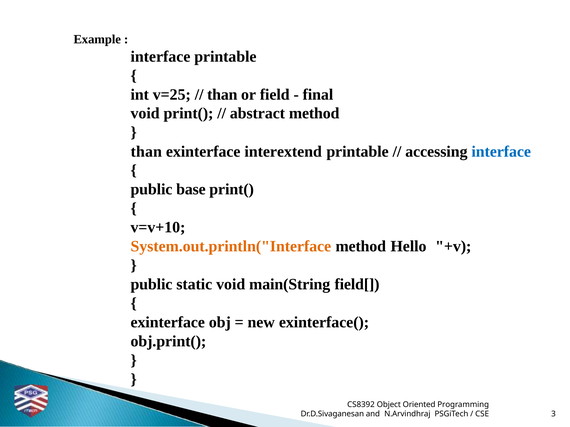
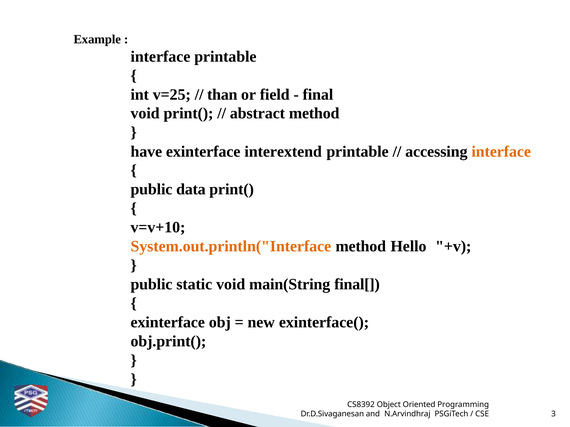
than: than -> have (146, 152)
interface colour: blue -> orange (501, 152)
base: base -> data (191, 190)
field[: field[ -> final[ (357, 285)
